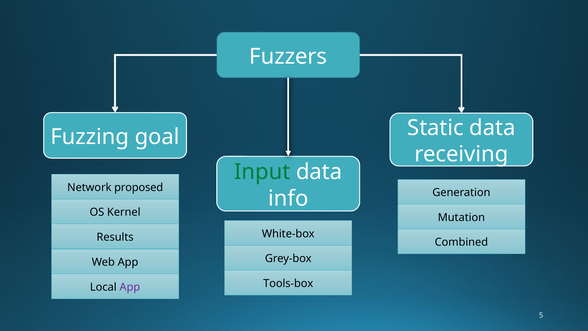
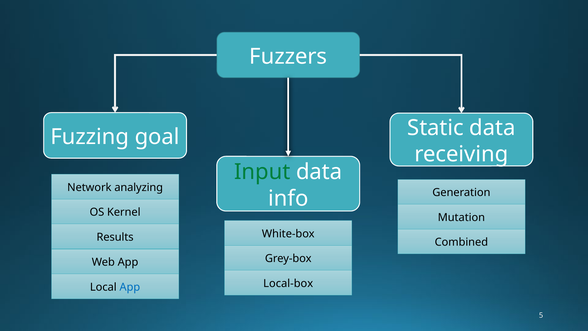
proposed: proposed -> analyzing (139, 187)
Tools-box: Tools-box -> Local-box (288, 283)
App colour: purple -> blue (130, 287)
